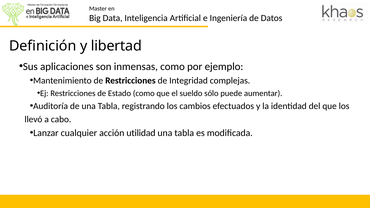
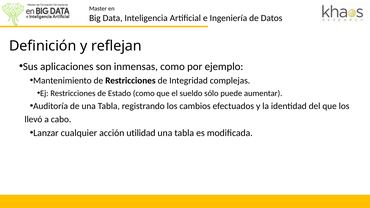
libertad: libertad -> reflejan (116, 46)
